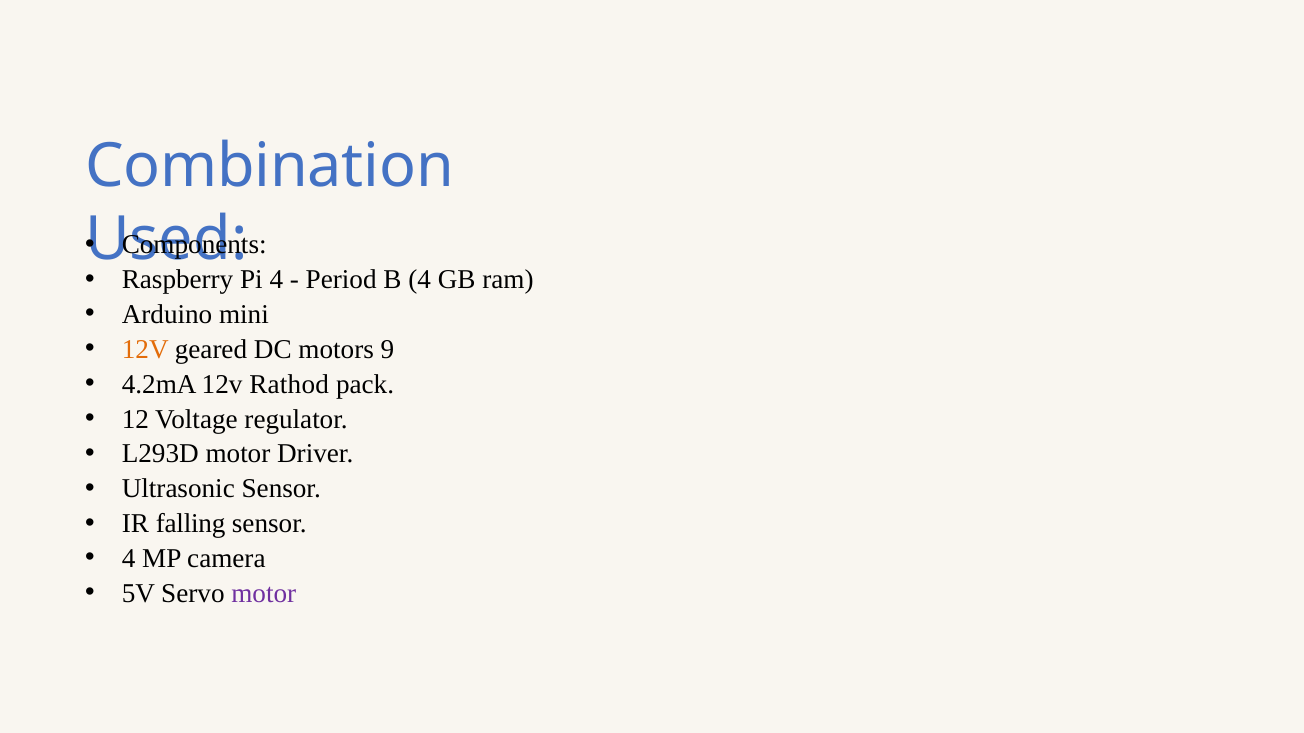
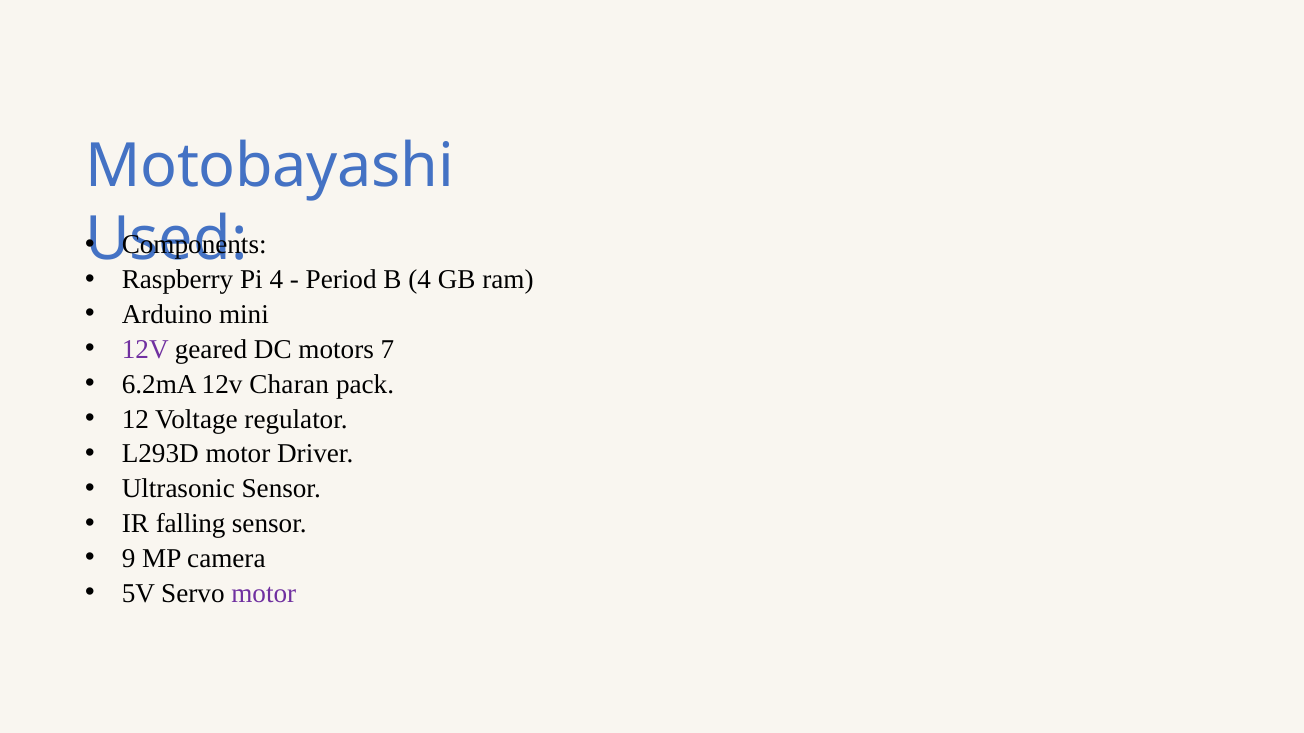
Combination: Combination -> Motobayashi (270, 167)
12V colour: orange -> purple (145, 350)
9: 9 -> 7 (388, 350)
4.2mA: 4.2mA -> 6.2mA (159, 385)
Rathod: Rathod -> Charan (289, 385)
4: 4 -> 9 (129, 559)
